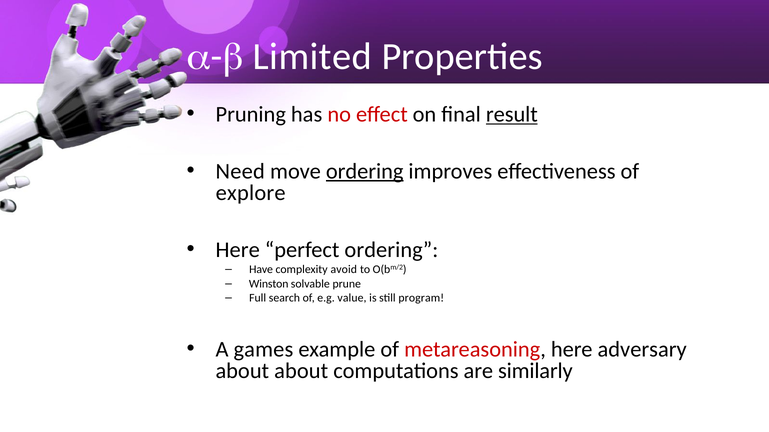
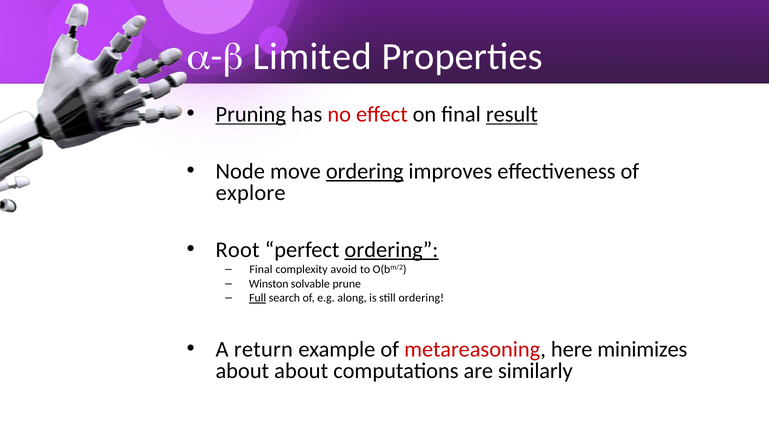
Pruning underline: none -> present (251, 115)
Need: Need -> Node (240, 171)
Here: Here -> Root (238, 250)
ordering underline: none -> present (391, 250)
Have: Have -> Final (261, 270)
Full underline: none -> present (258, 298)
value: value -> along (352, 298)
still program: program -> ordering (421, 298)
games: games -> return (263, 350)
adversary: adversary -> minimizes (642, 350)
